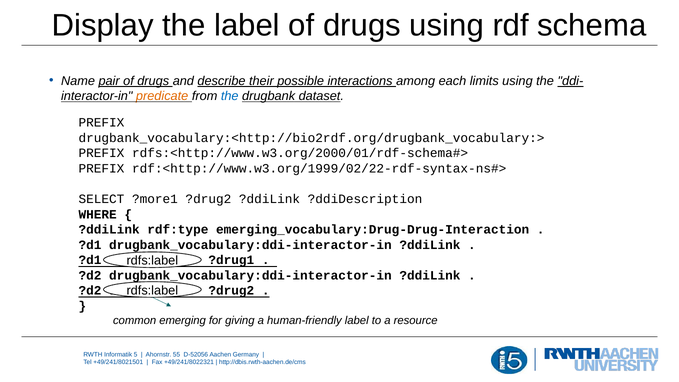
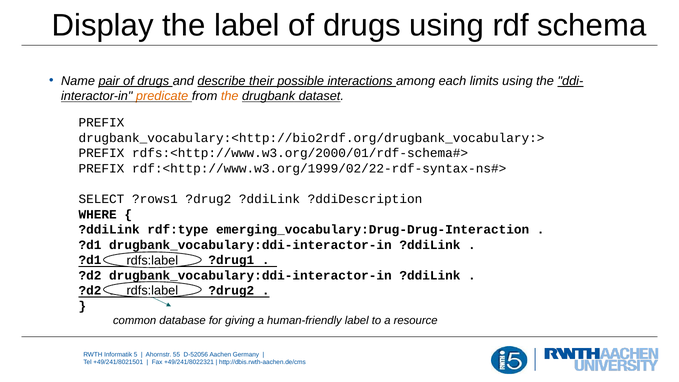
the colour: blue -> orange (230, 96)
?more1: ?more1 -> ?rows1 (155, 199)
emerging: emerging -> database (183, 320)
